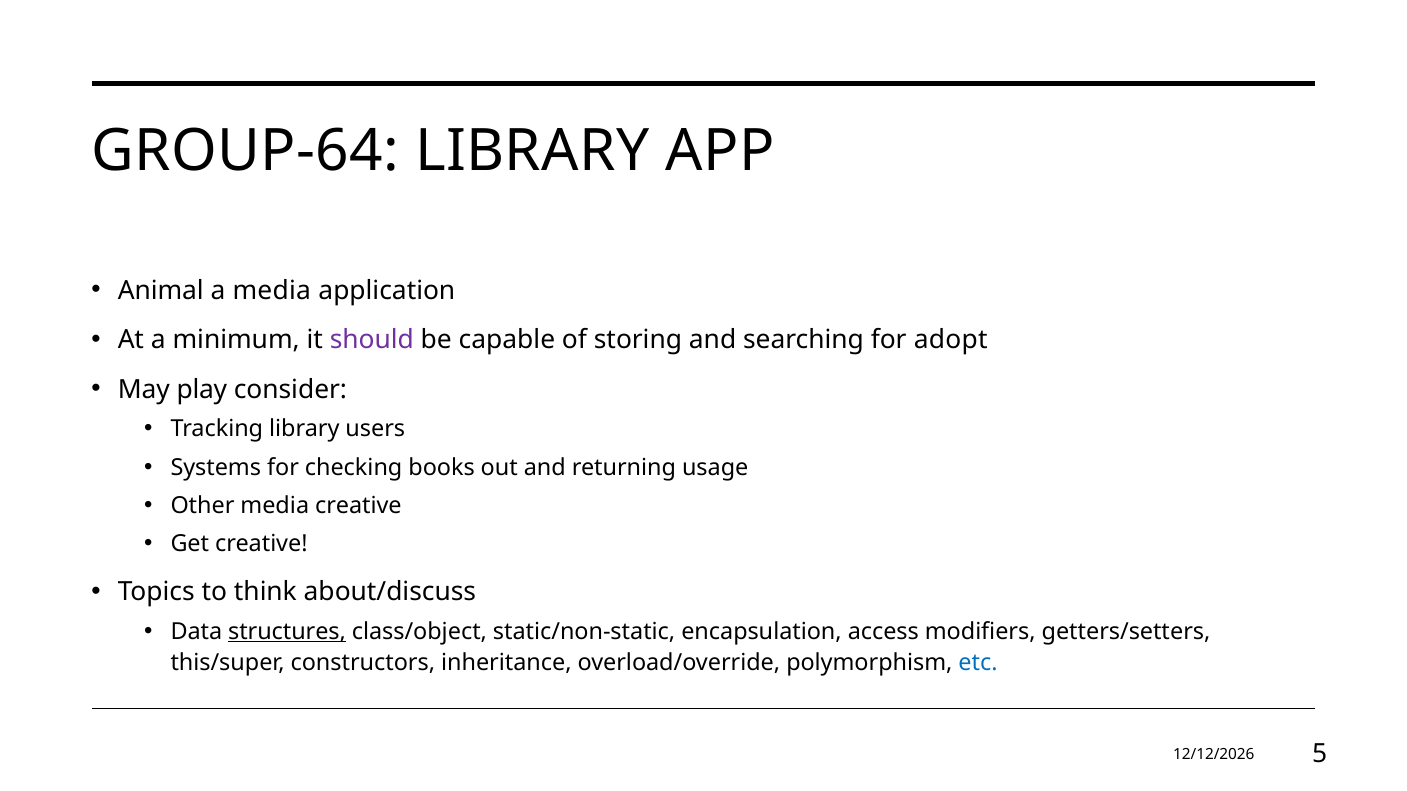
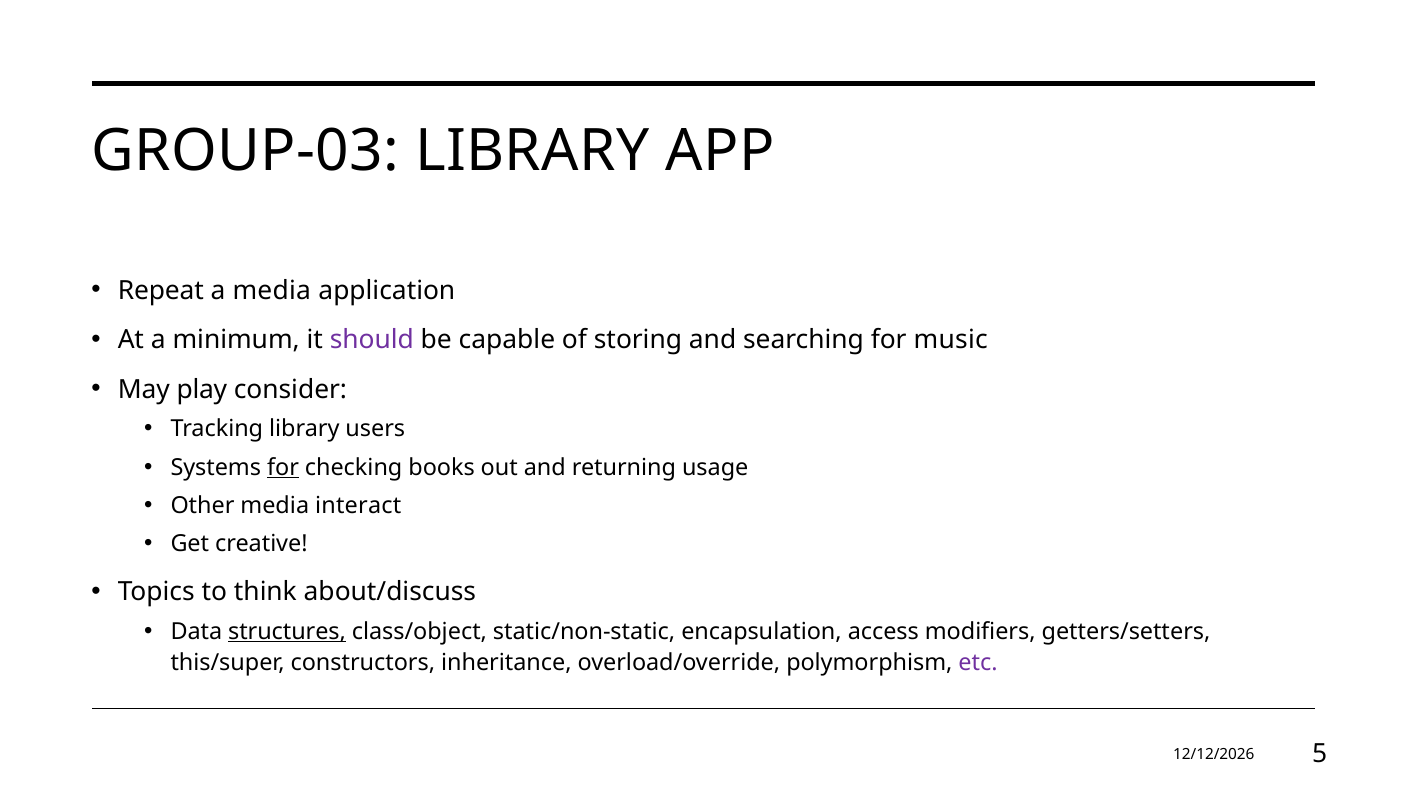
GROUP-64: GROUP-64 -> GROUP-03 (245, 151)
Animal: Animal -> Repeat (161, 291)
adopt: adopt -> music (951, 340)
for underline: none -> present (283, 468)
media creative: creative -> interact (358, 506)
etc colour: blue -> purple (978, 663)
